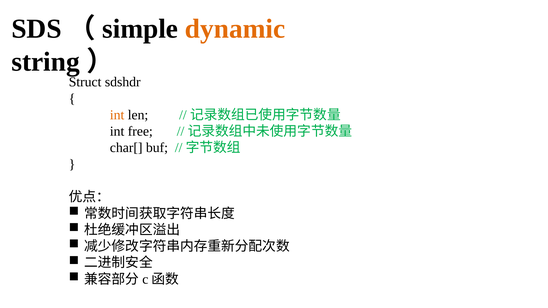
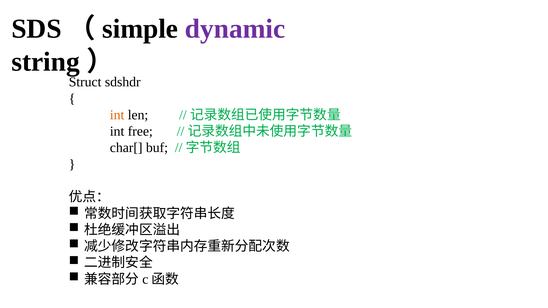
dynamic colour: orange -> purple (235, 29)
